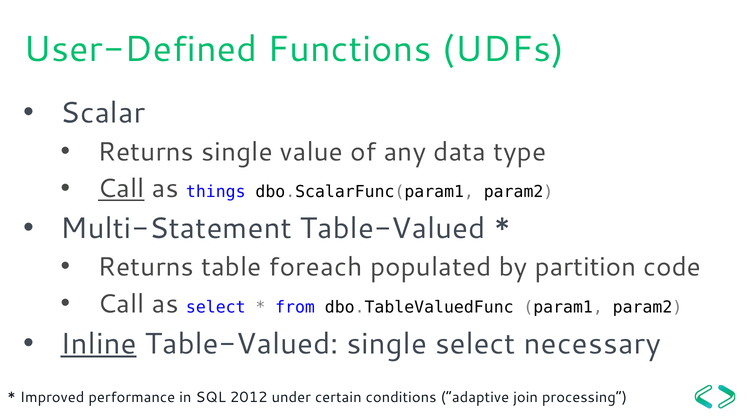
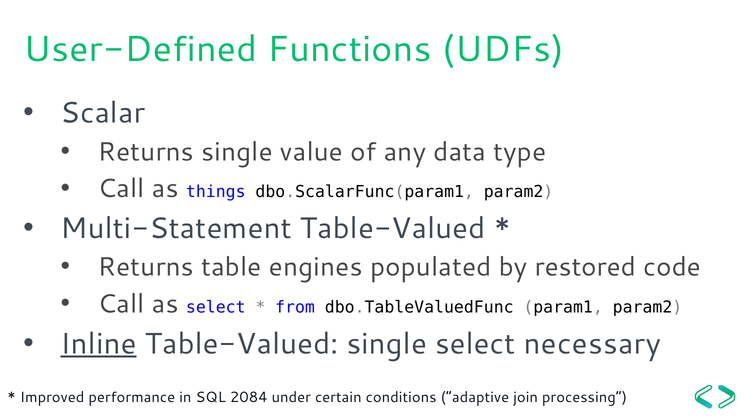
Call underline: present -> none (121, 189)
foreach: foreach -> engines (316, 267)
partition: partition -> restored (586, 267)
2012: 2012 -> 2084 (249, 397)
